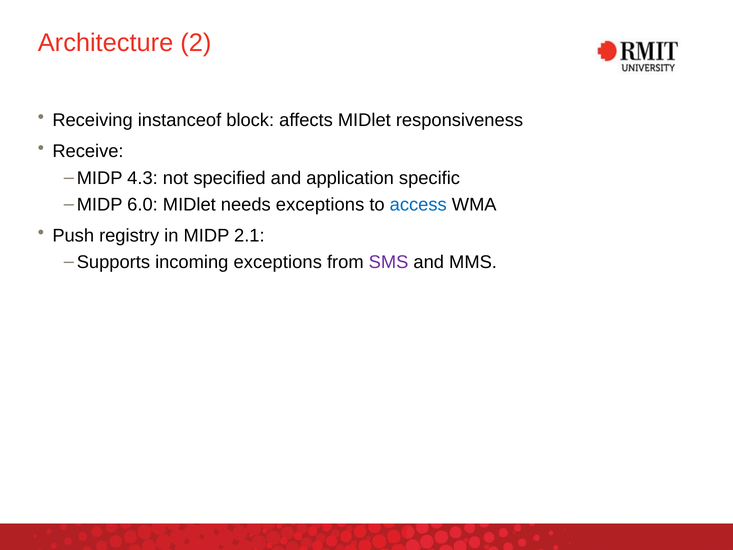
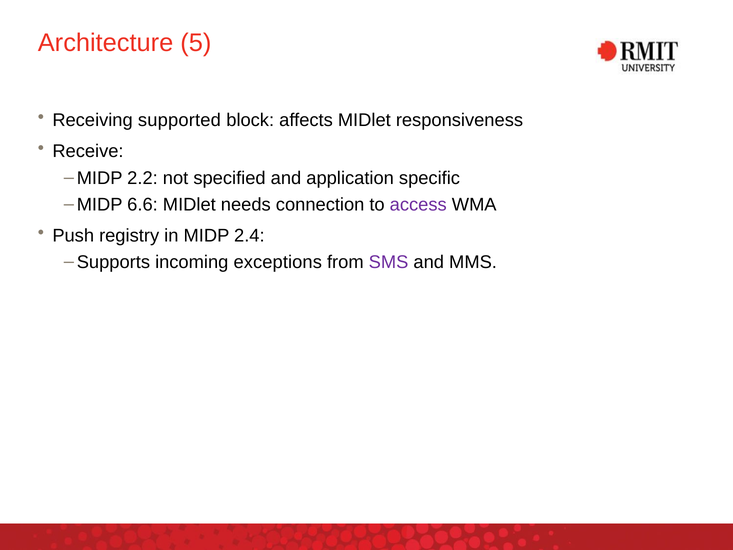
2: 2 -> 5 (196, 43)
instanceof: instanceof -> supported (179, 120)
4.3: 4.3 -> 2.2 (143, 178)
6.0: 6.0 -> 6.6 (143, 205)
needs exceptions: exceptions -> connection (320, 205)
access colour: blue -> purple (418, 205)
2.1: 2.1 -> 2.4 (249, 236)
